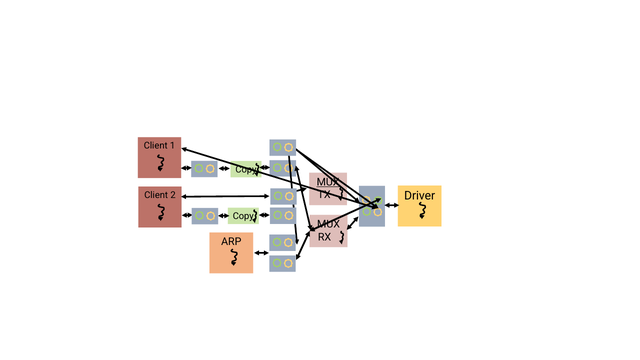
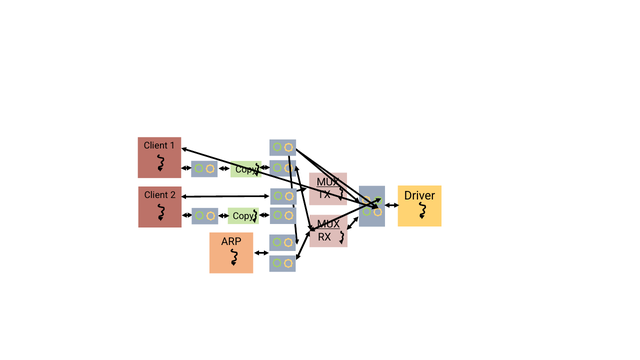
MUX underline: none -> present (329, 224)
